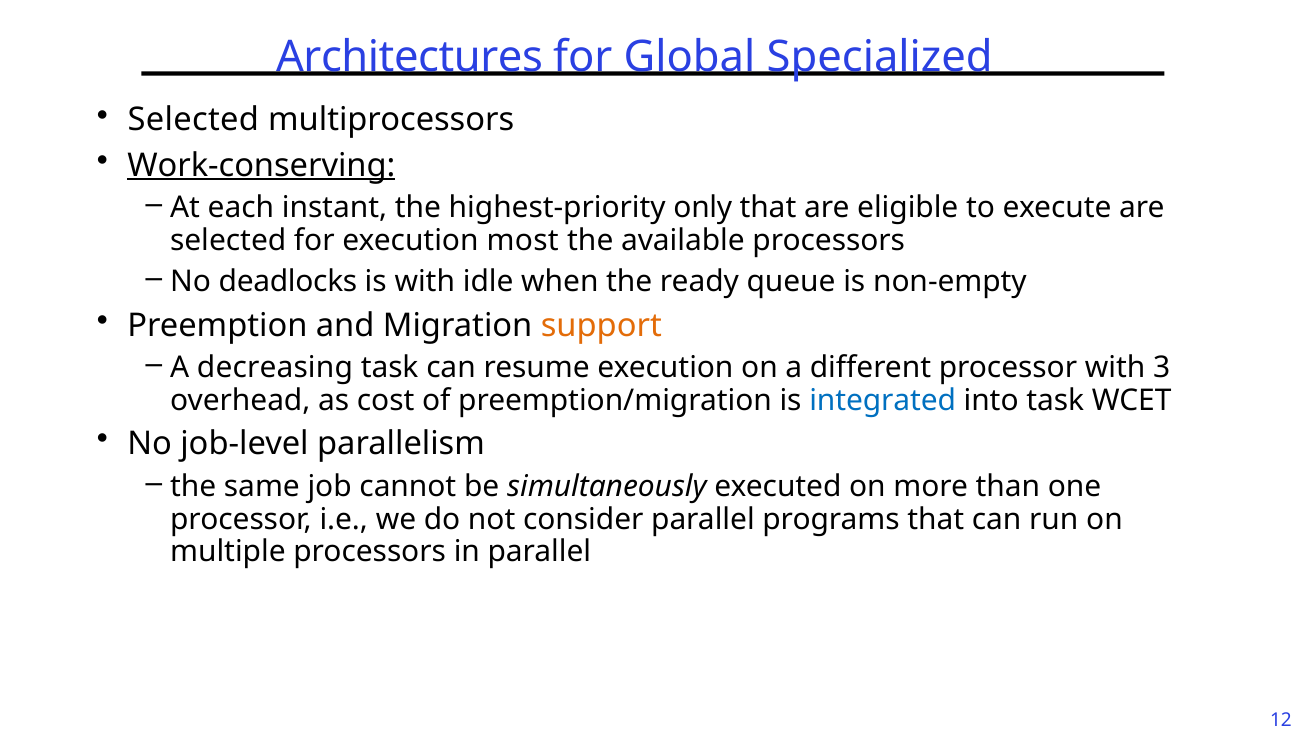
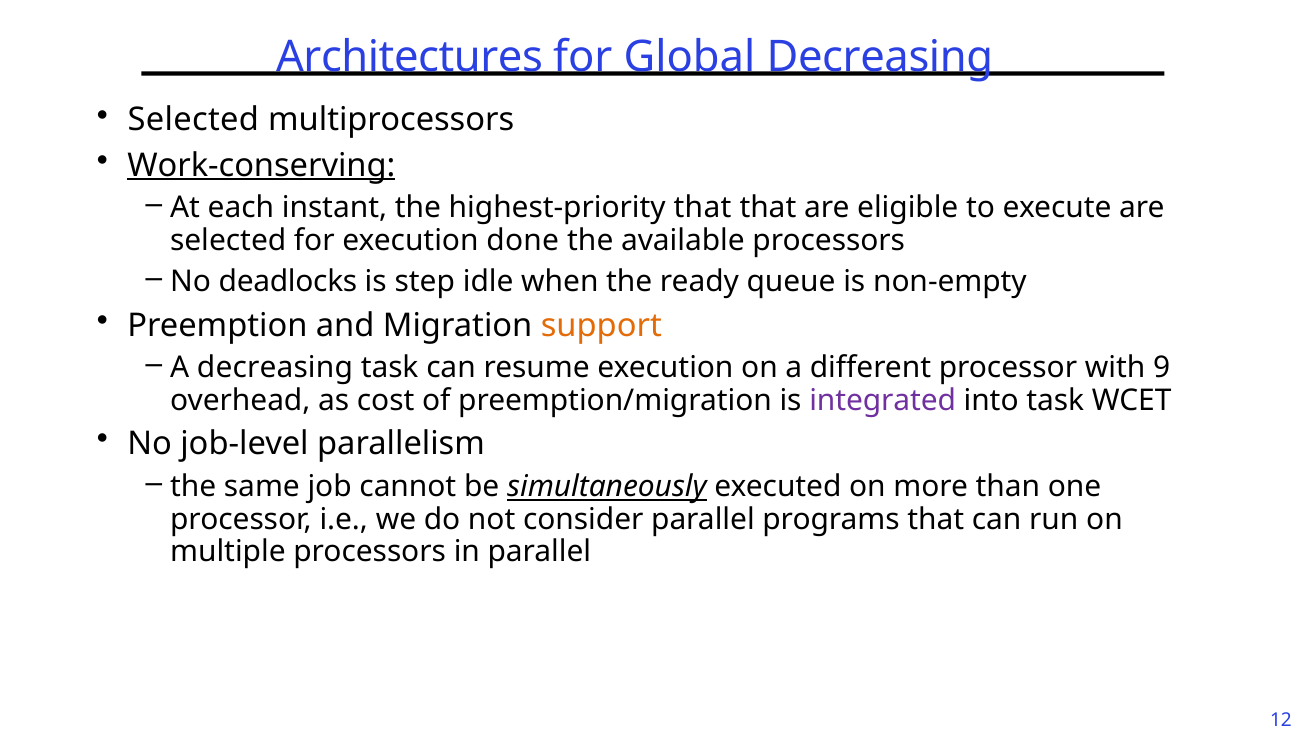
Global Specialized: Specialized -> Decreasing (880, 57)
highest-priority only: only -> that (703, 208)
most: most -> done (523, 240)
is with: with -> step (425, 282)
3: 3 -> 9 (1162, 368)
integrated colour: blue -> purple (883, 400)
simultaneously underline: none -> present (607, 487)
